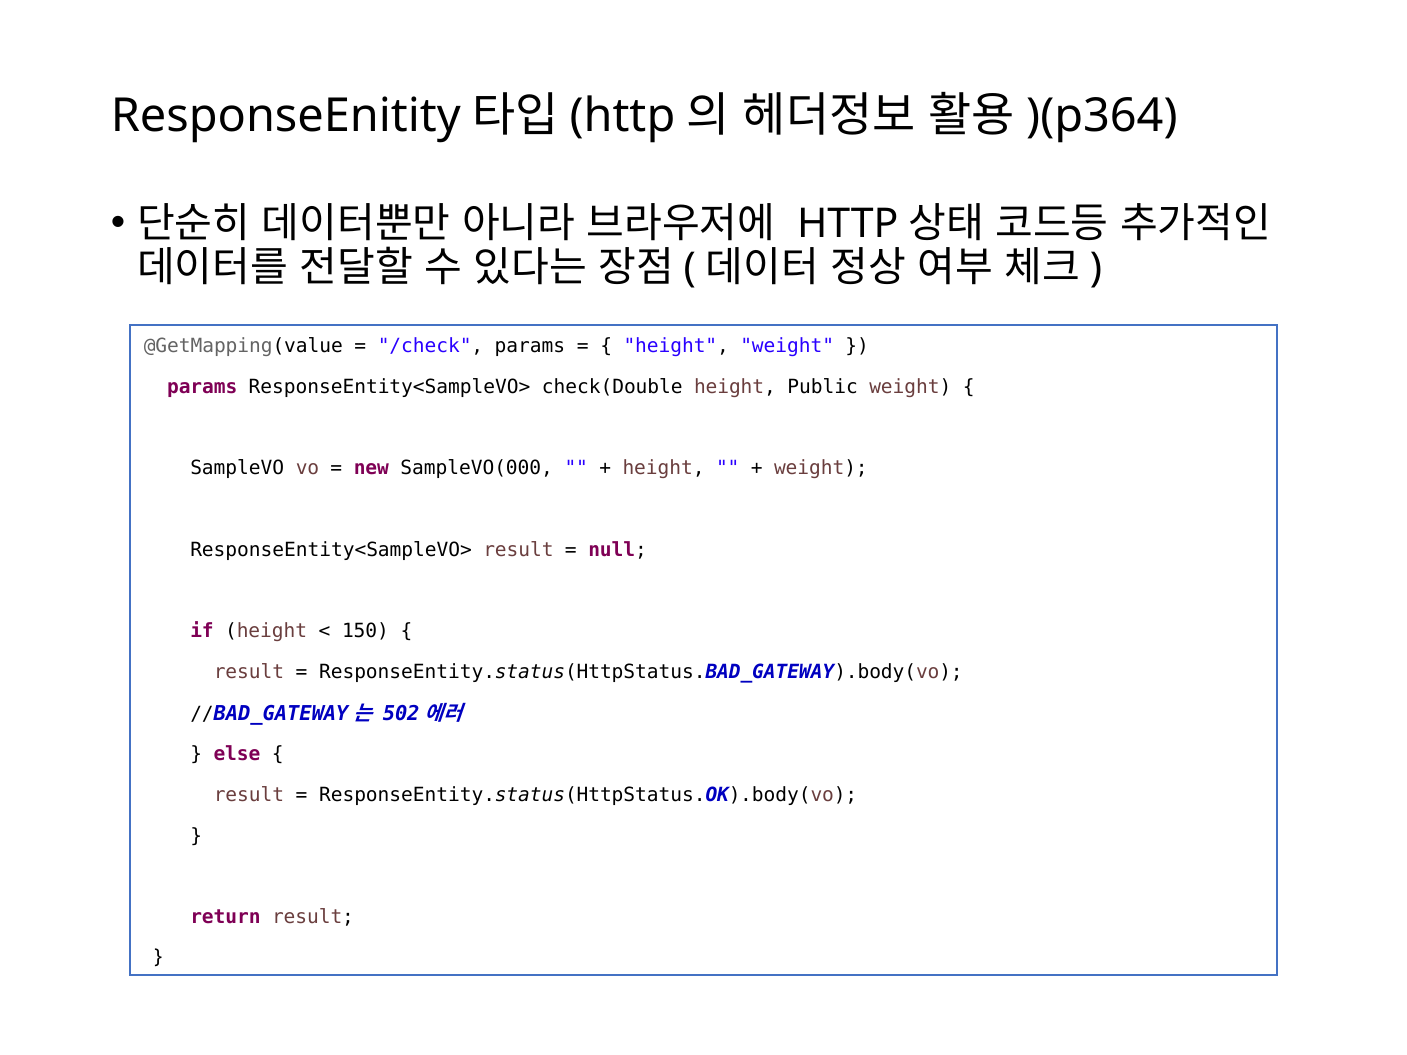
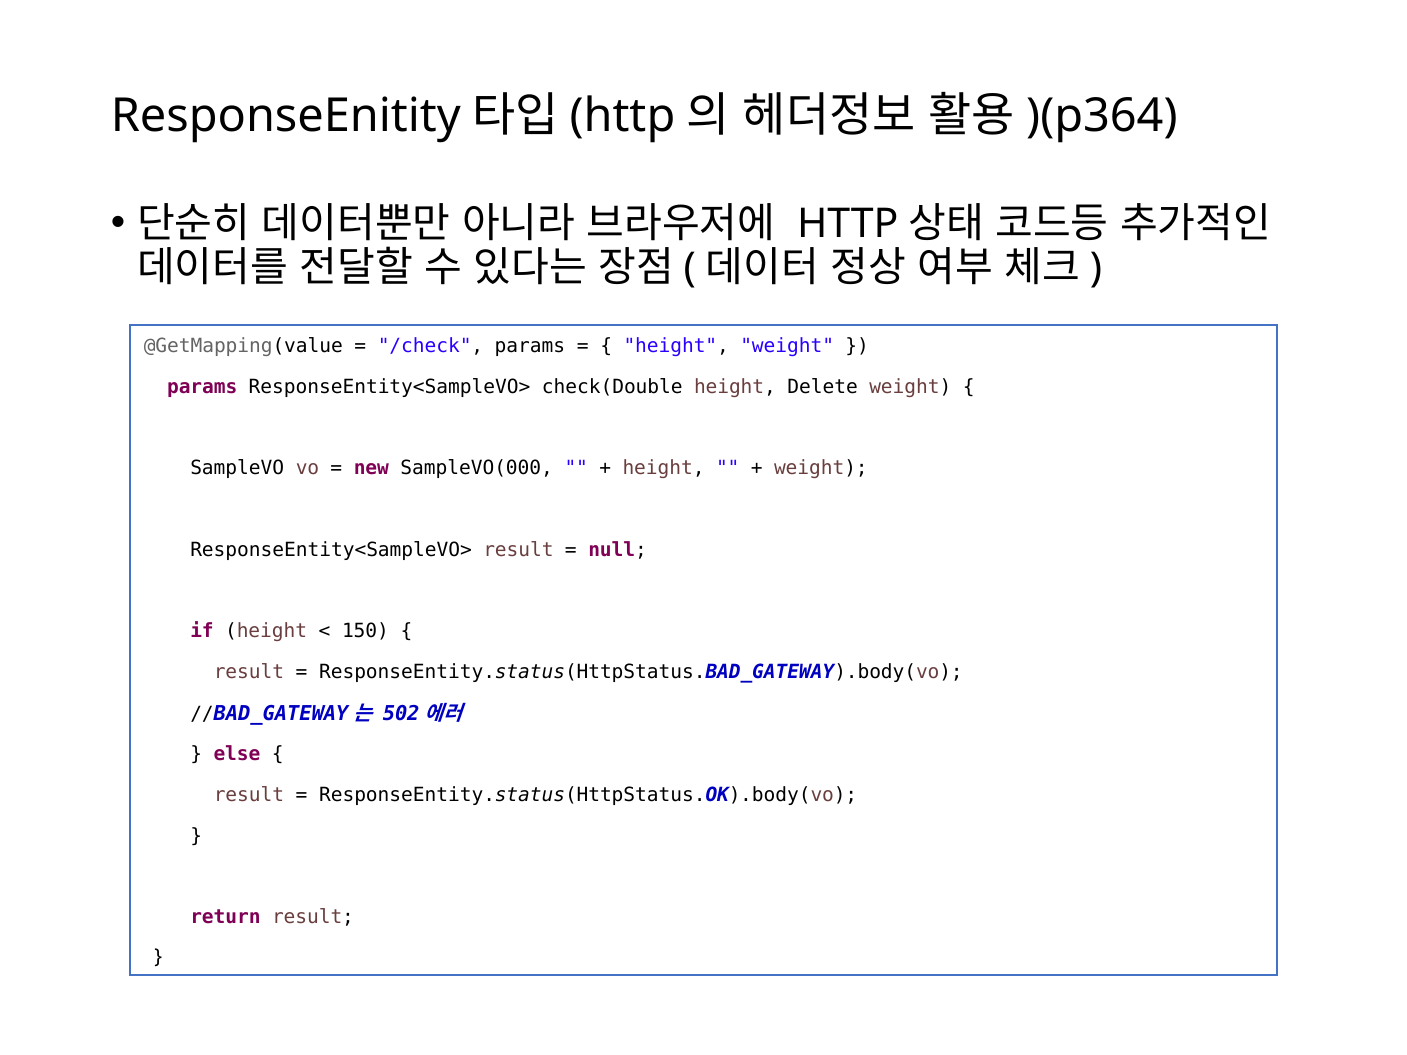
Public: Public -> Delete (823, 387)
